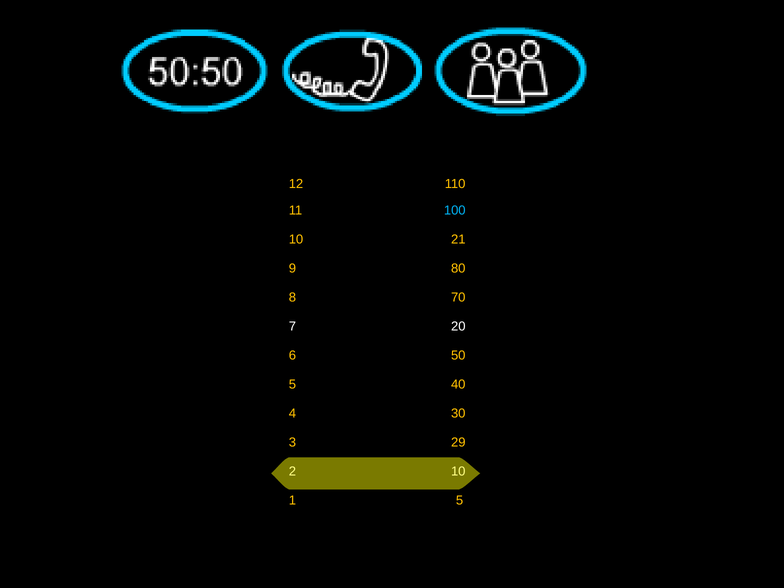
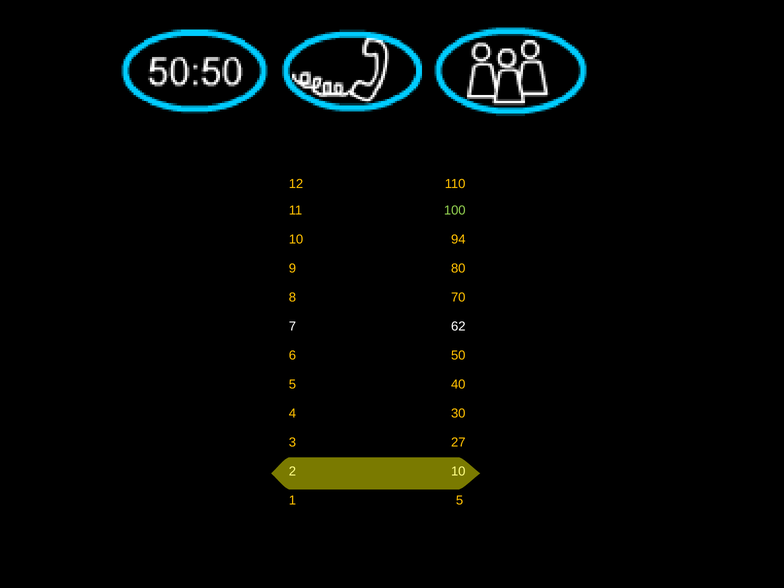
100 colour: light blue -> light green (455, 210)
21: 21 -> 94 (458, 239)
20: 20 -> 62 (458, 326)
29: 29 -> 27 (458, 442)
